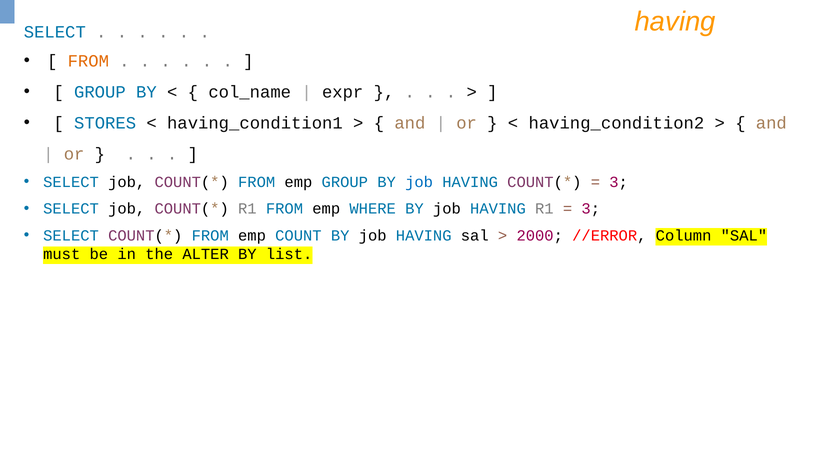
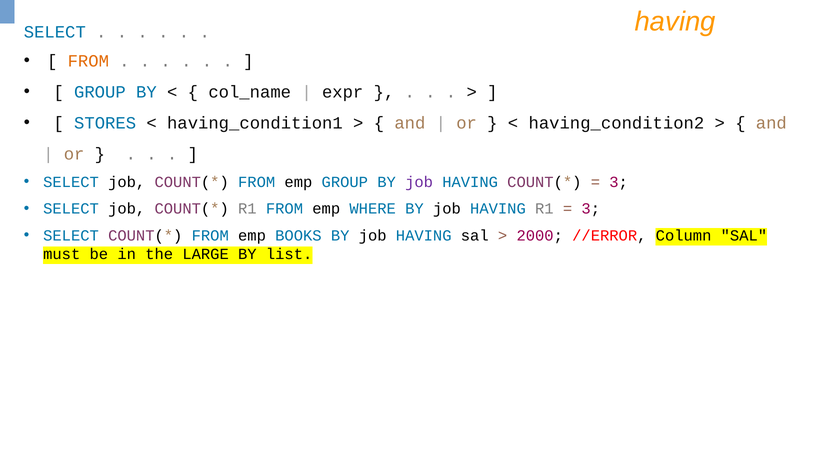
job colour: blue -> purple (419, 182)
COUNT: COUNT -> BOOKS (298, 236)
ALTER: ALTER -> LARGE (206, 254)
